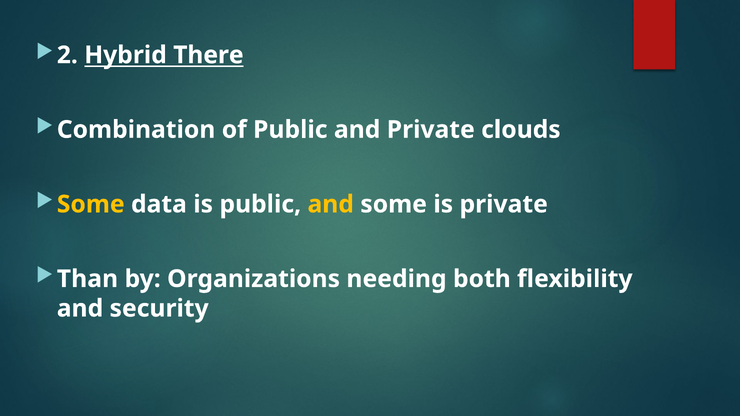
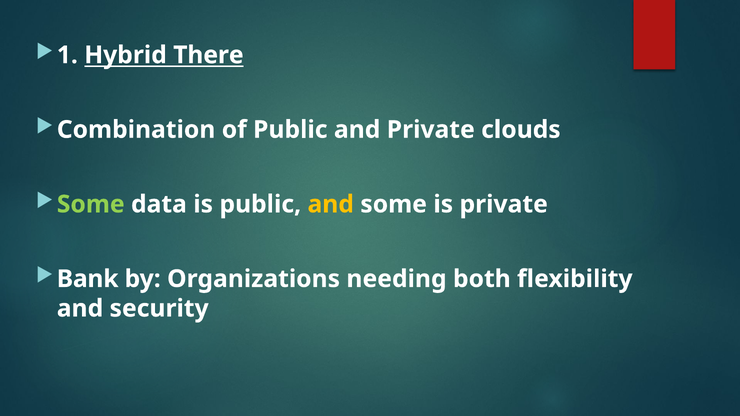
2: 2 -> 1 (67, 55)
Some colour: yellow -> light green (91, 204)
Than: Than -> Bank (88, 279)
